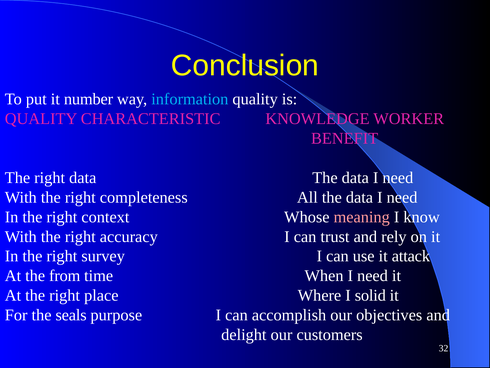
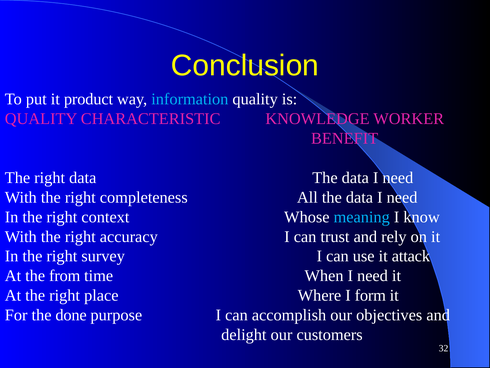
number: number -> product (88, 99)
meaning colour: pink -> light blue (362, 217)
solid: solid -> form (370, 295)
seals: seals -> done (71, 315)
